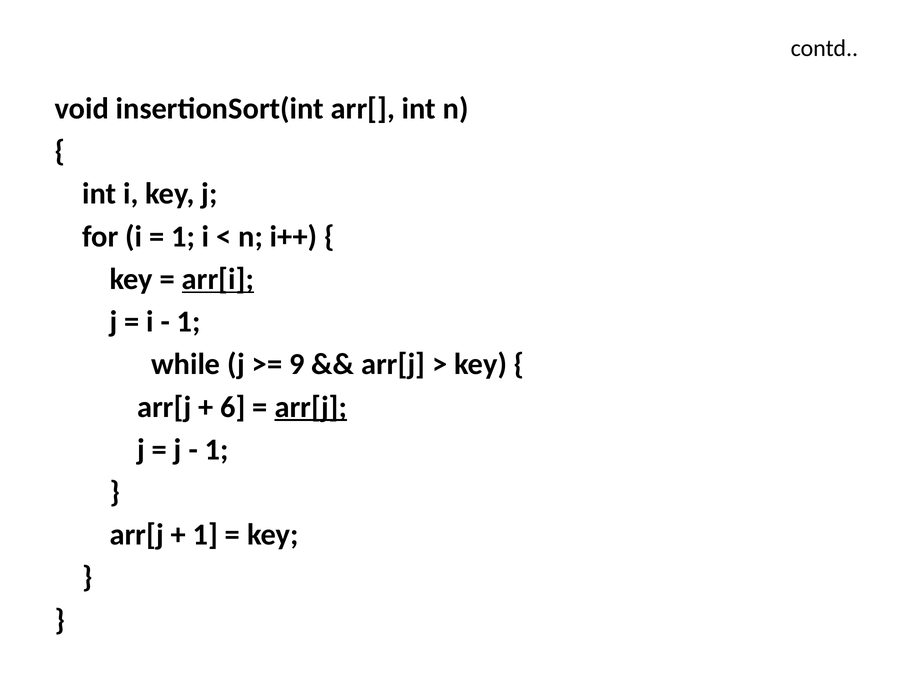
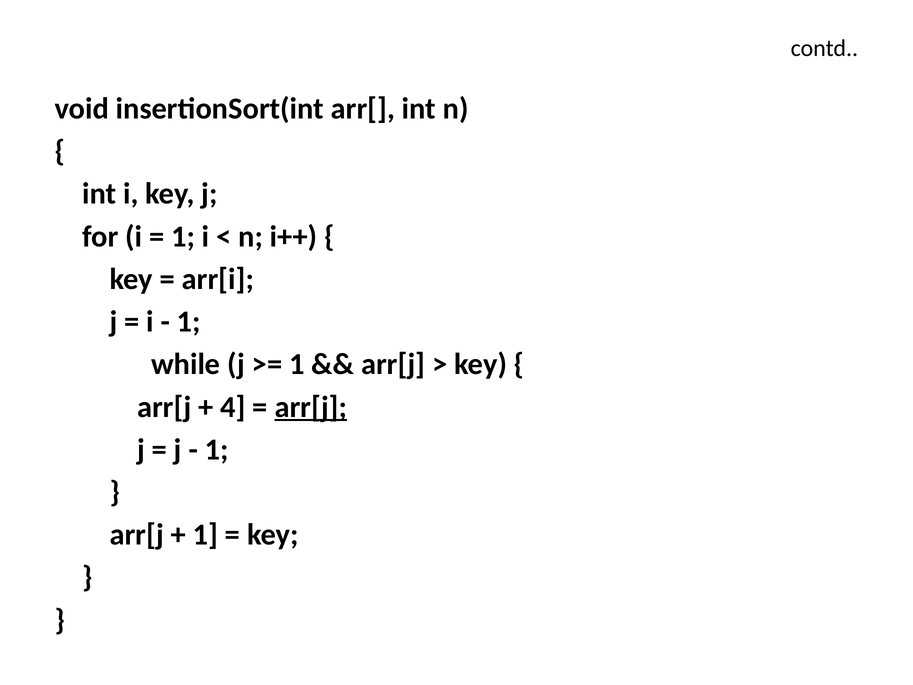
arr[i underline: present -> none (218, 279)
9: 9 -> 1 (297, 364)
6: 6 -> 4 (233, 407)
